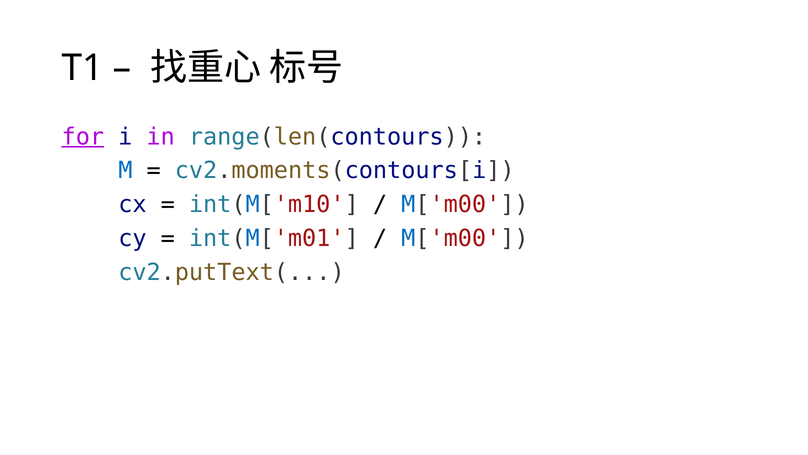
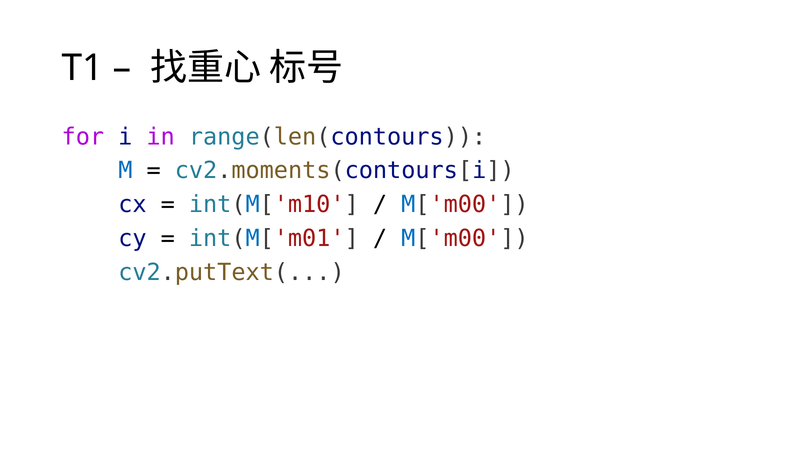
for underline: present -> none (83, 137)
